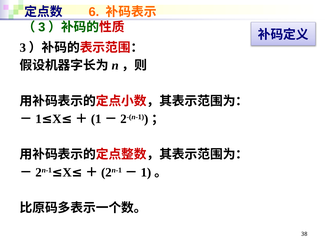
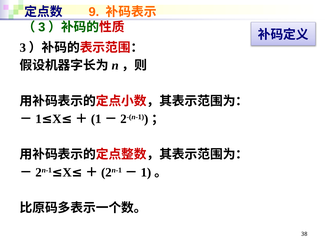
6: 6 -> 9 (94, 12)
